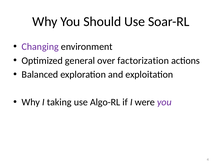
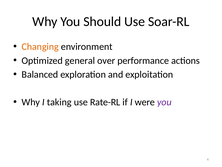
Changing colour: purple -> orange (40, 47)
factorization: factorization -> performance (143, 60)
Algo-RL: Algo-RL -> Rate-RL (105, 102)
